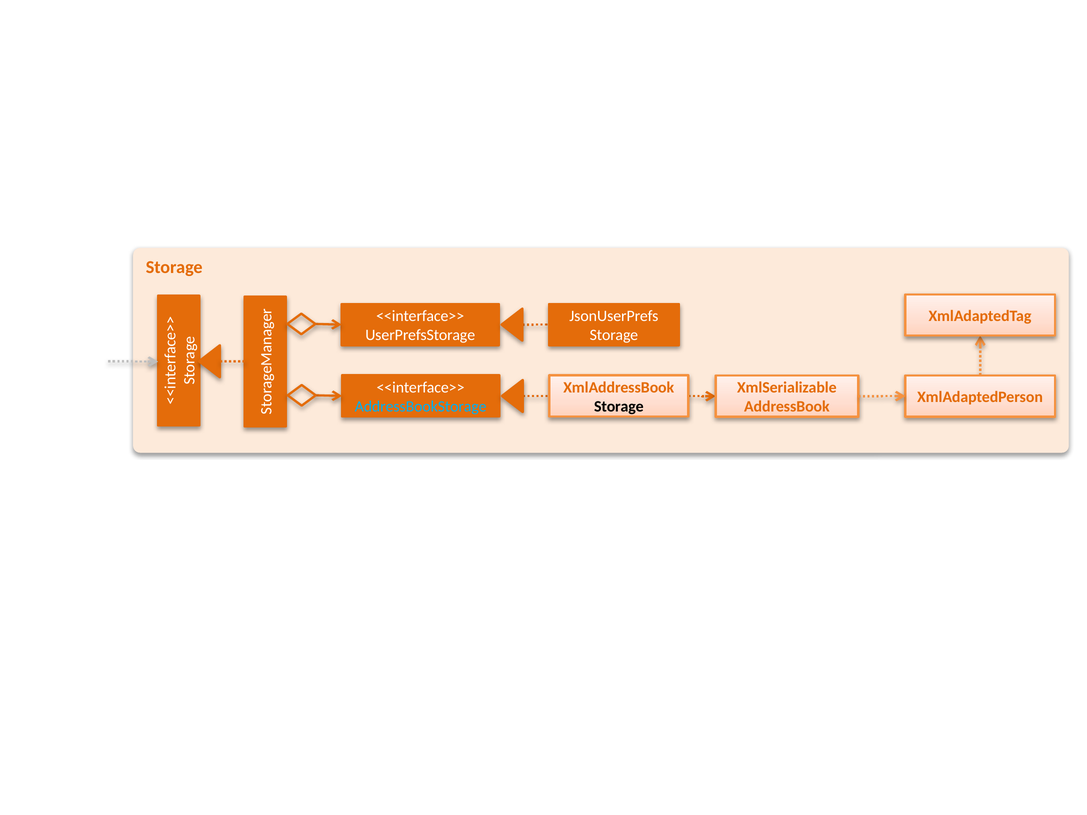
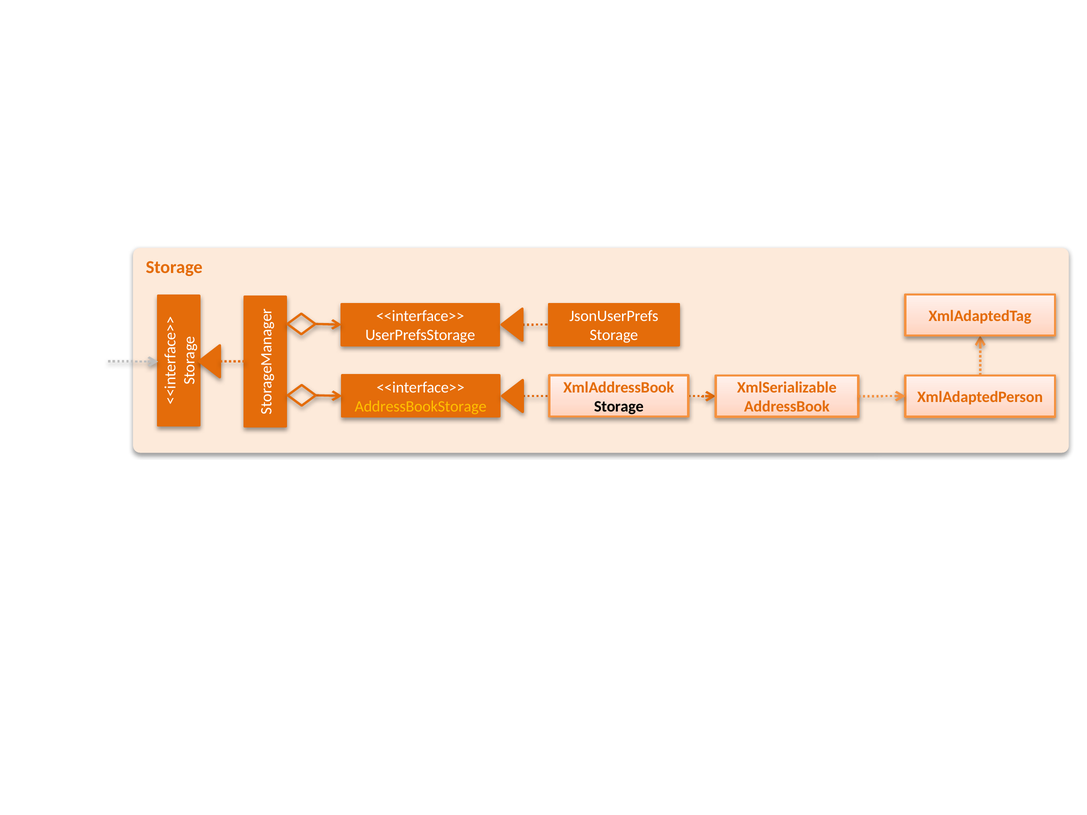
AddressBookStorage colour: light blue -> yellow (421, 407)
